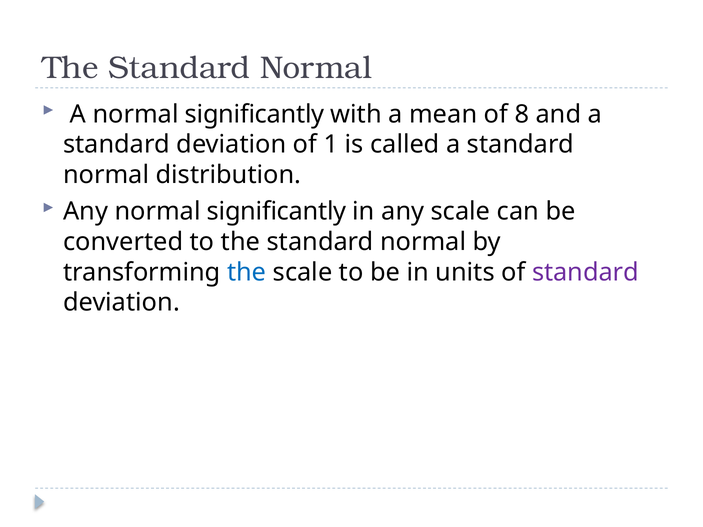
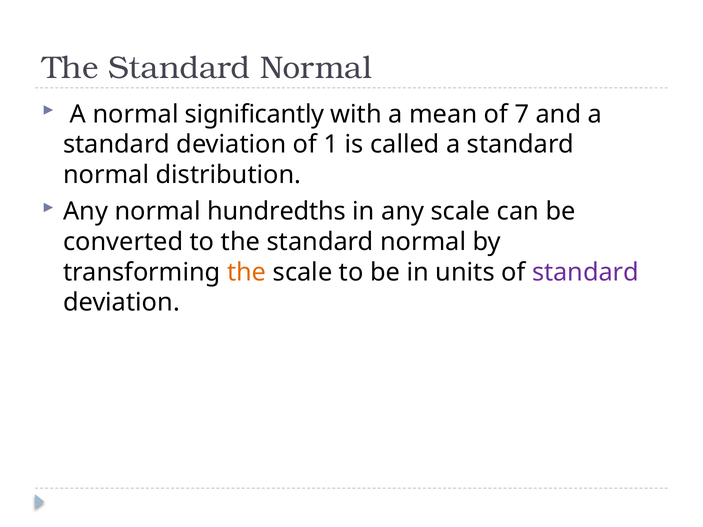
8: 8 -> 7 (522, 114)
Any normal significantly: significantly -> hundredths (277, 211)
the colour: blue -> orange (247, 272)
